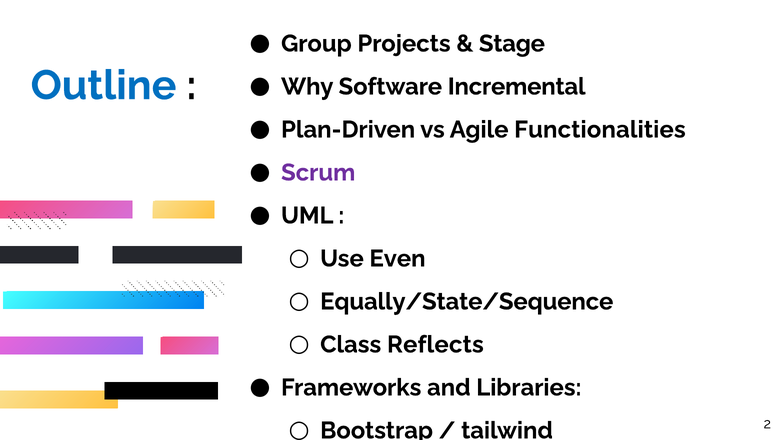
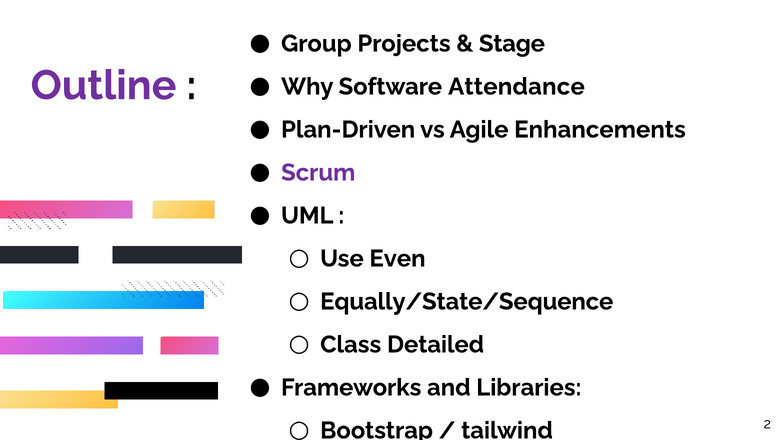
Outline colour: blue -> purple (104, 86)
Incremental: Incremental -> Attendance (516, 87)
Functionalities: Functionalities -> Enhancements (600, 130)
Reflects: Reflects -> Detailed (436, 344)
